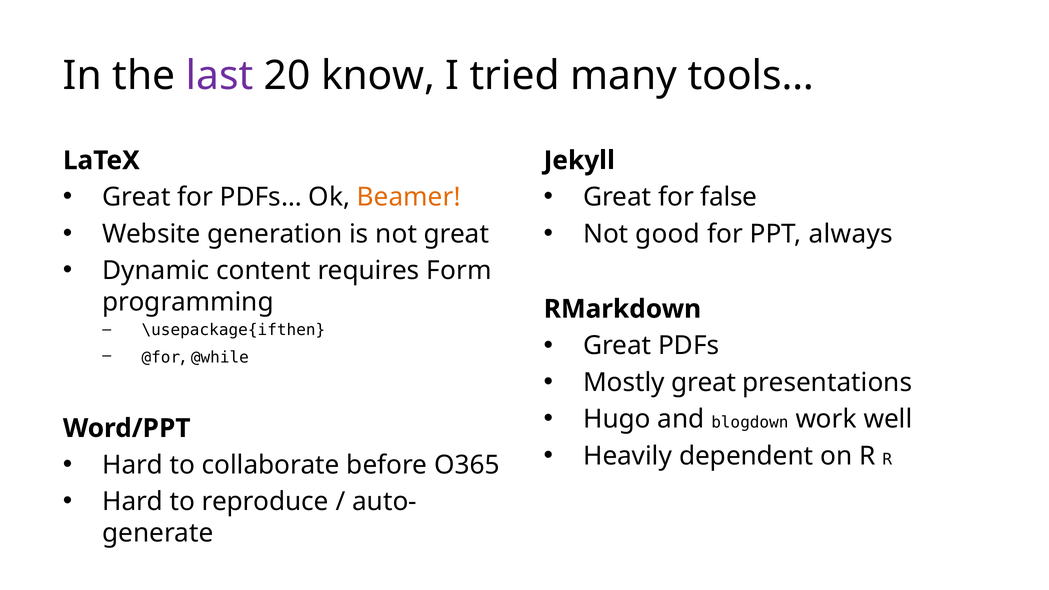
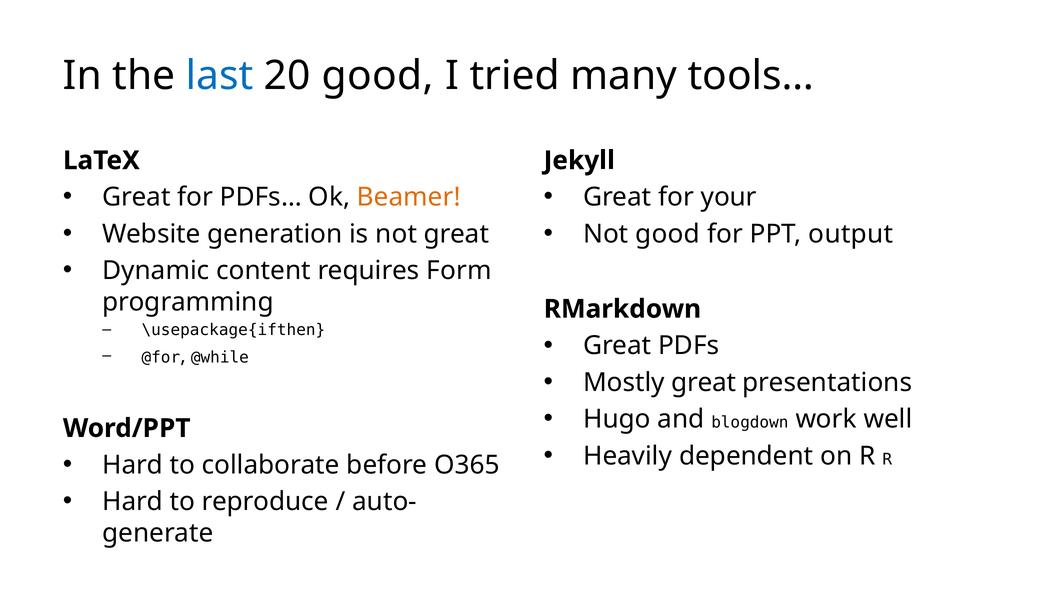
last colour: purple -> blue (220, 76)
20 know: know -> good (378, 76)
false: false -> your (729, 197)
always: always -> output (851, 234)
